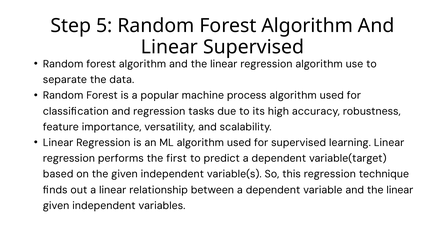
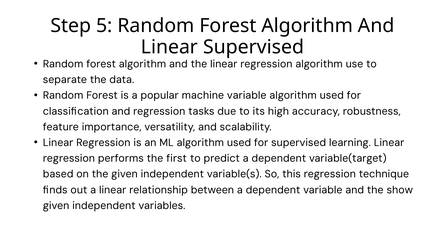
machine process: process -> variable (247, 96)
variable and the linear: linear -> show (400, 190)
